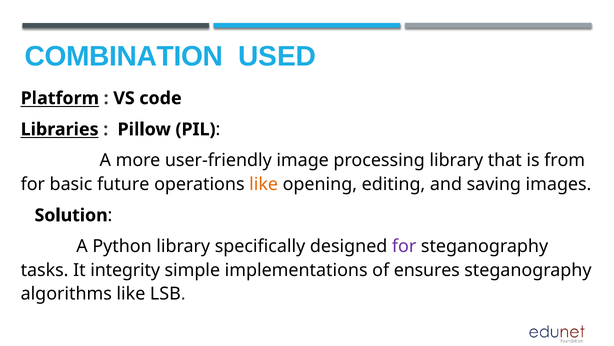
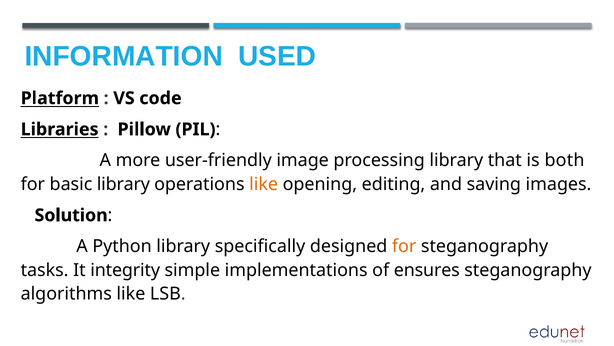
COMBINATION: COMBINATION -> INFORMATION (124, 57)
from: from -> both (565, 160)
basic future: future -> library (123, 184)
for colour: purple -> orange (404, 246)
